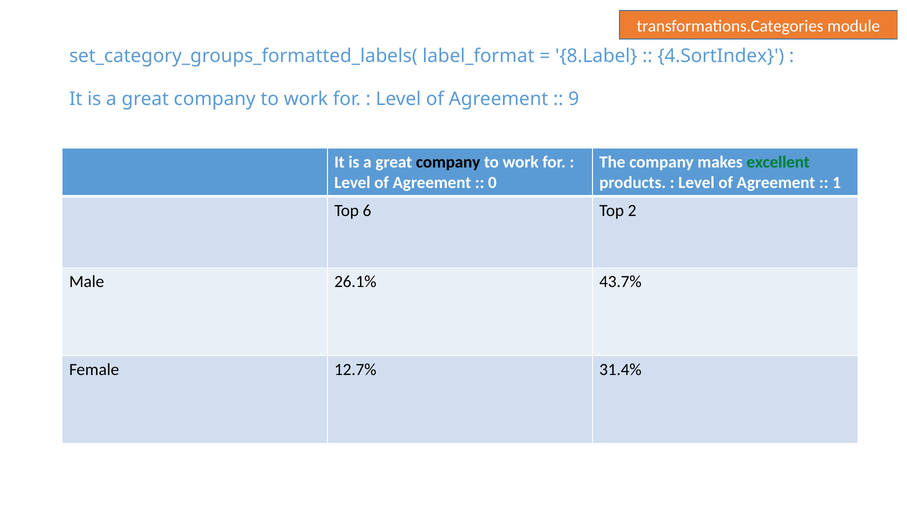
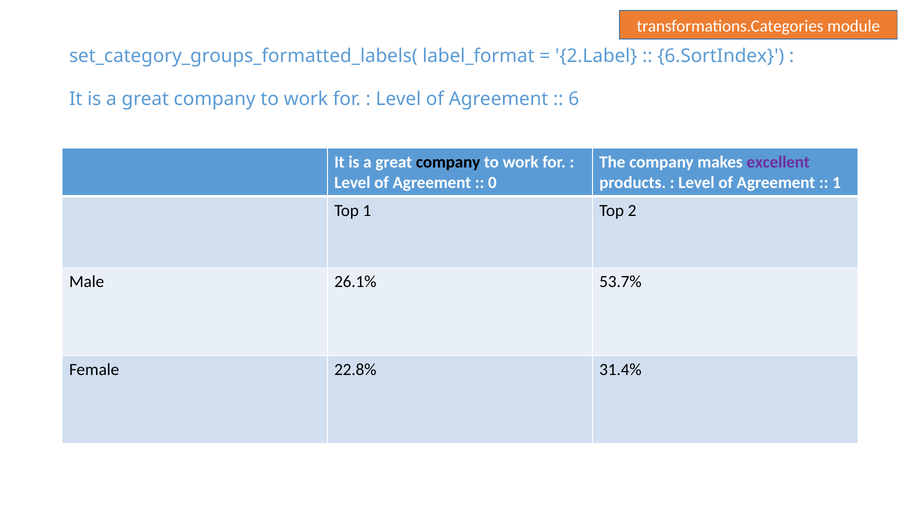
8.Label: 8.Label -> 2.Label (596, 56)
4.SortIndex: 4.SortIndex -> 6.SortIndex (721, 56)
9: 9 -> 6 (574, 99)
excellent colour: green -> purple (778, 162)
Top 6: 6 -> 1 (367, 210)
43.7%: 43.7% -> 53.7% (620, 282)
12.7%: 12.7% -> 22.8% (355, 370)
